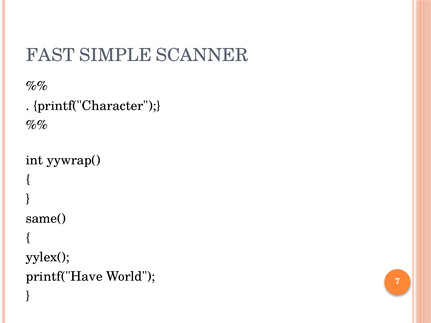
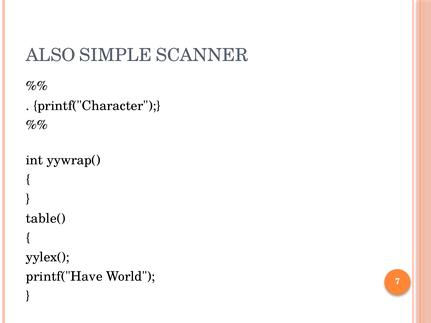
FAST: FAST -> ALSO (51, 55)
same(: same( -> table( (46, 219)
